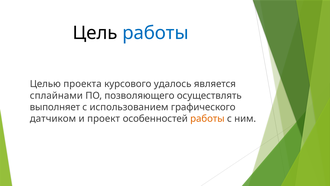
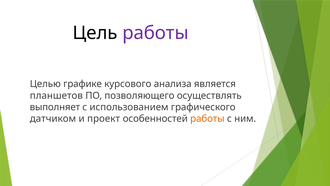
работы colour: blue -> purple (156, 33)
проекта: проекта -> графике (83, 84)
удалось: удалось -> анализа (173, 84)
сплайнами: сплайнами -> планшетов (56, 95)
